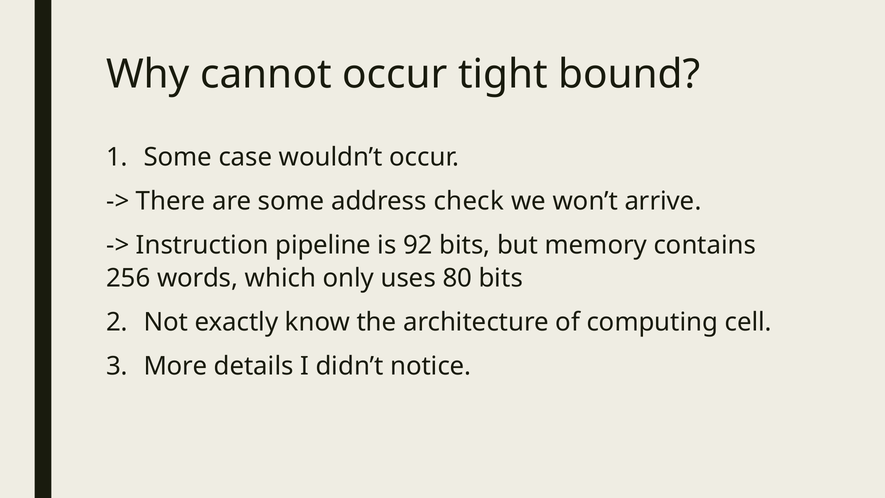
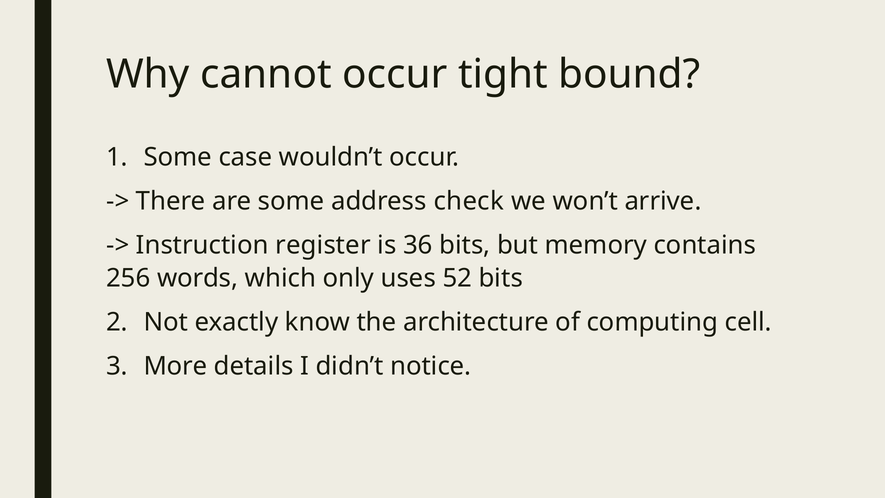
pipeline: pipeline -> register (323, 245)
92: 92 -> 36 (418, 245)
80: 80 -> 52 (457, 278)
